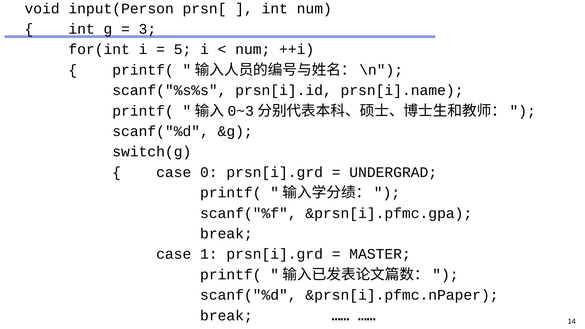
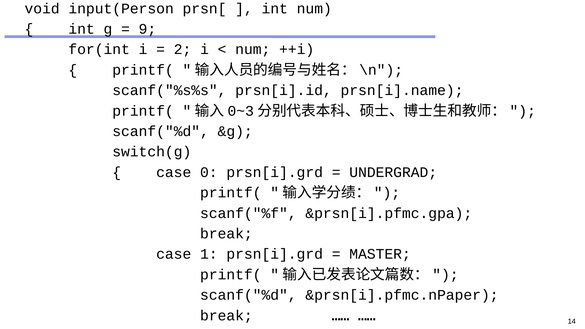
3: 3 -> 9 (147, 29)
5: 5 -> 2 (183, 50)
